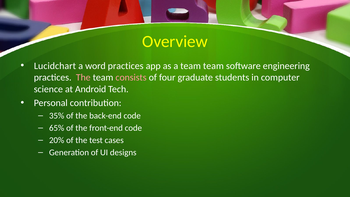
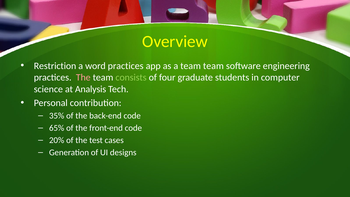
Lucidchart: Lucidchart -> Restriction (55, 66)
consists colour: pink -> light green (131, 77)
Android: Android -> Analysis (91, 89)
